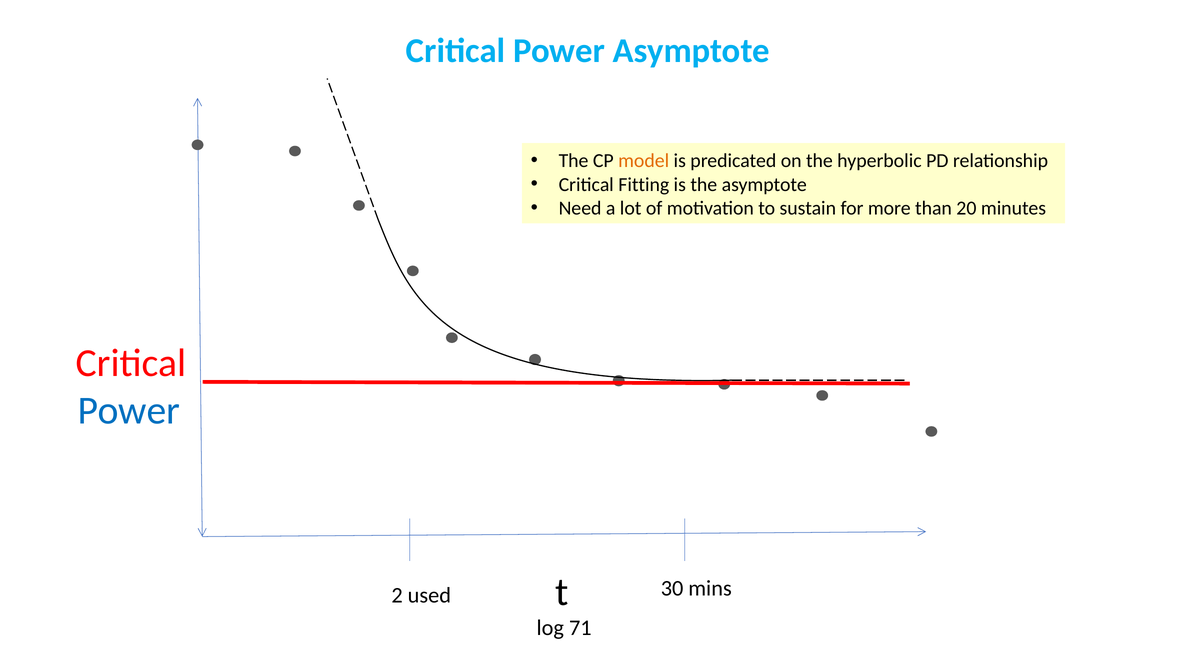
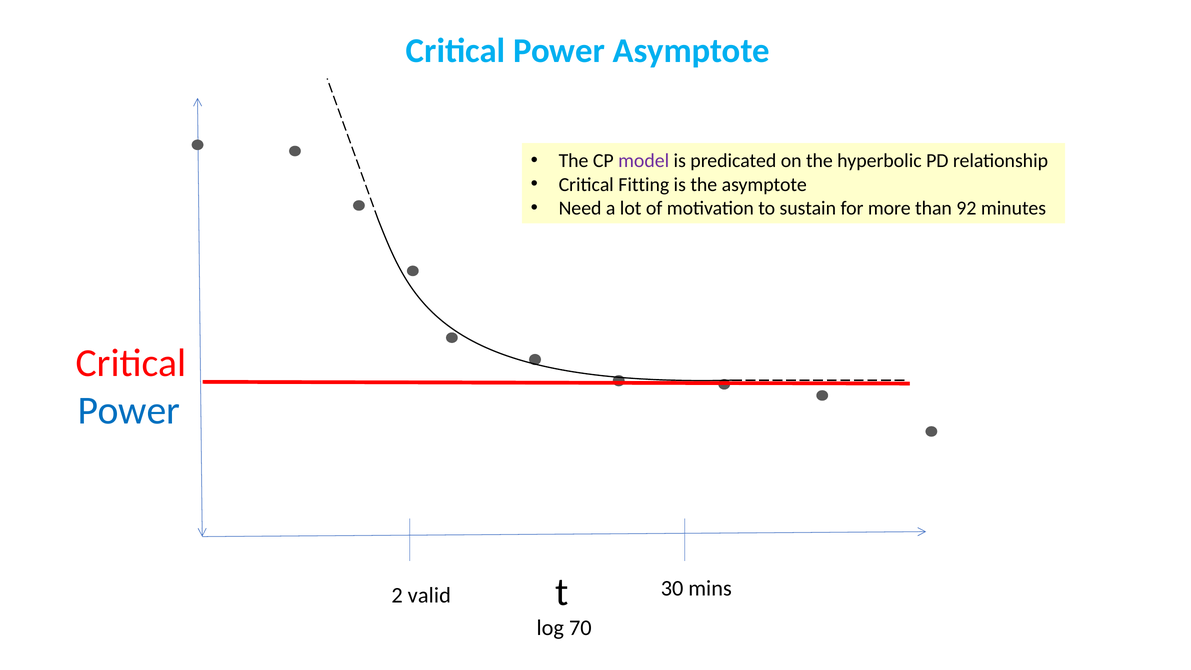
model colour: orange -> purple (644, 161)
20: 20 -> 92 (966, 208)
used: used -> valid (429, 595)
71: 71 -> 70 (580, 628)
